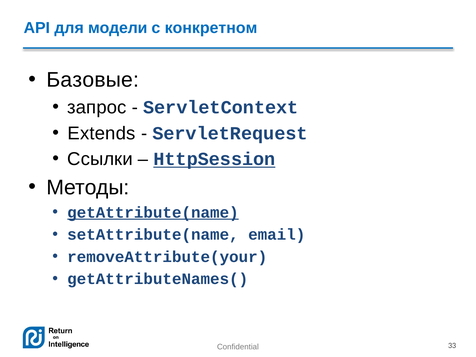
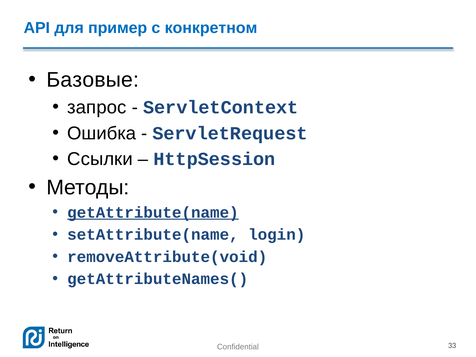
модели: модели -> пример (118, 28)
Extends: Extends -> Ошибка (102, 133)
HttpSession underline: present -> none (214, 159)
email: email -> login (277, 235)
removeAttribute(your: removeAttribute(your -> removeAttribute(void (167, 257)
